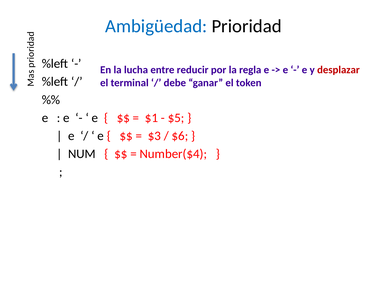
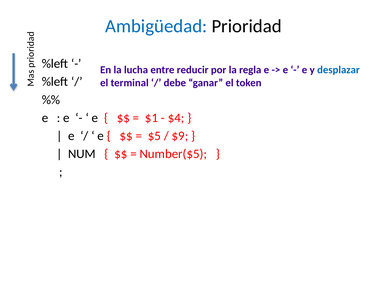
desplazar colour: red -> blue (338, 70)
$5: $5 -> $4 (176, 118)
$3: $3 -> $5 (154, 136)
$6: $6 -> $9 (180, 136)
Number($4: Number($4 -> Number($5 (173, 154)
